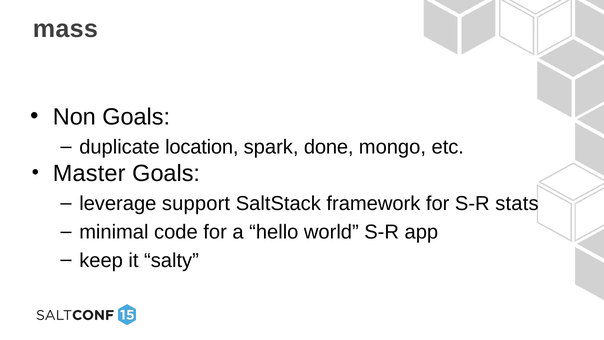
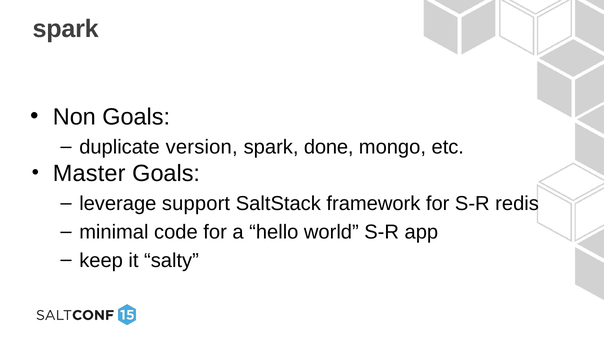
mass: mass -> spark (66, 29)
location: location -> version (202, 147)
stats: stats -> redis (517, 204)
